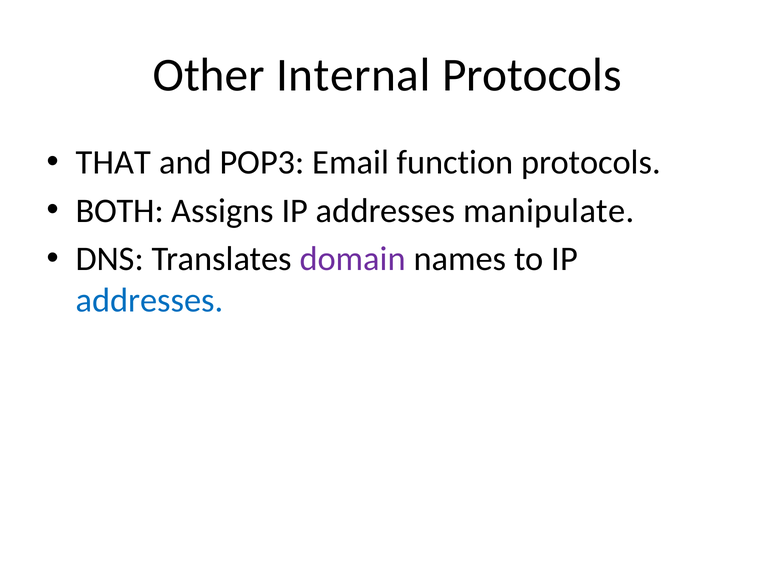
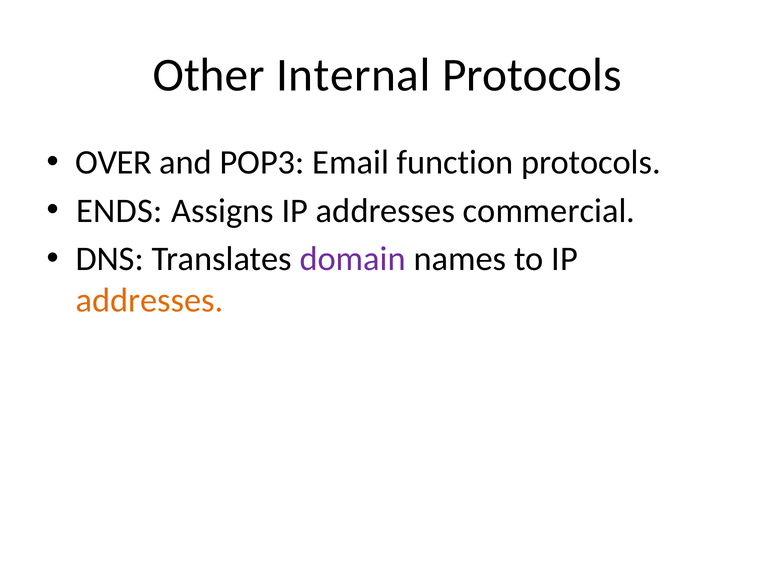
THAT: THAT -> OVER (114, 163)
BOTH: BOTH -> ENDS (119, 211)
manipulate: manipulate -> commercial (549, 211)
addresses colour: blue -> orange (149, 300)
